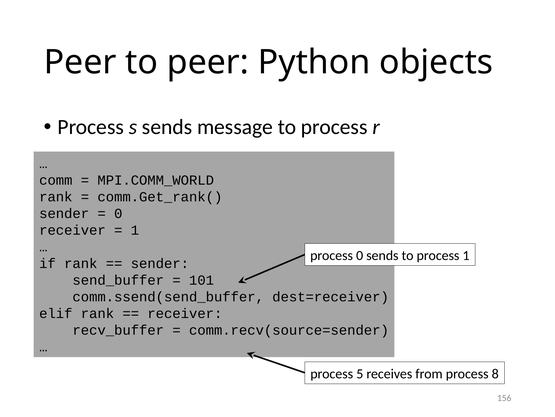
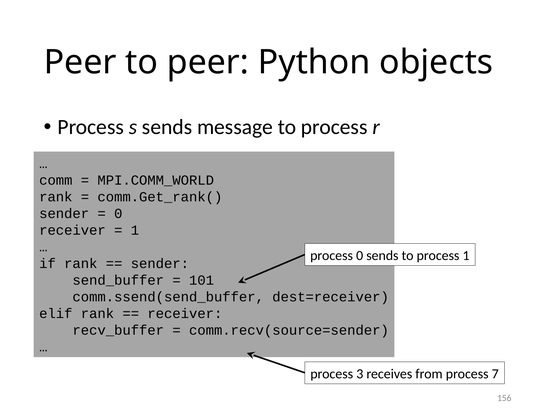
5: 5 -> 3 (360, 373)
8: 8 -> 7 (495, 373)
